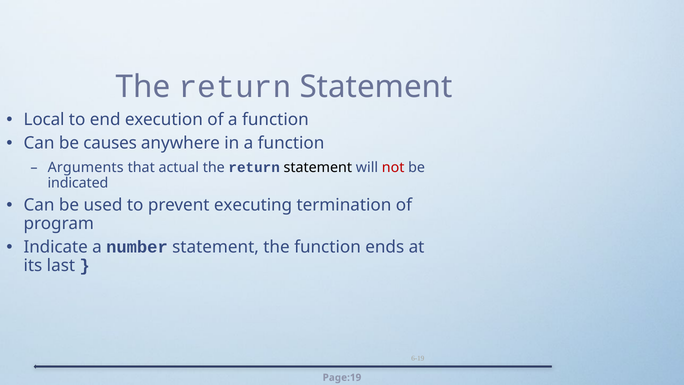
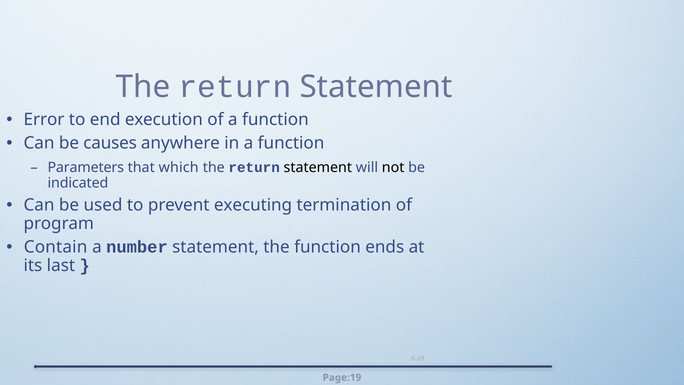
Local: Local -> Error (44, 120)
Arguments: Arguments -> Parameters (86, 168)
actual: actual -> which (179, 168)
not colour: red -> black (393, 168)
Indicate: Indicate -> Contain (56, 247)
